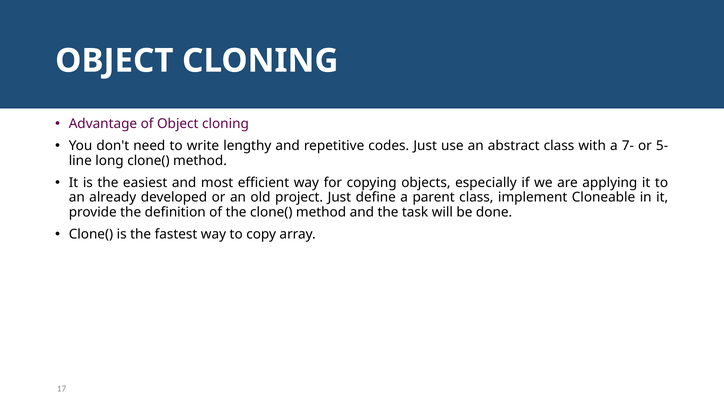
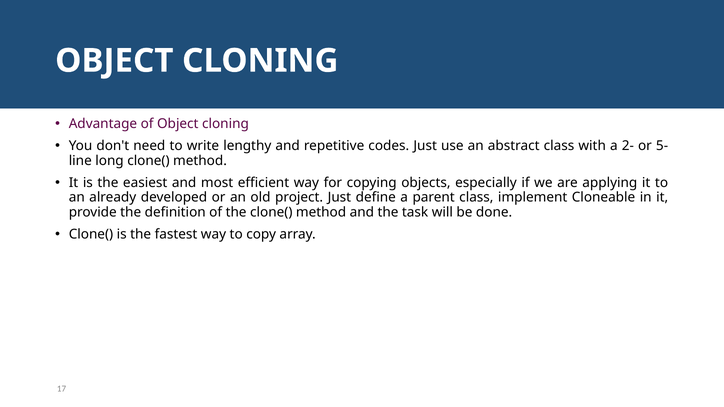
7-: 7- -> 2- (628, 146)
